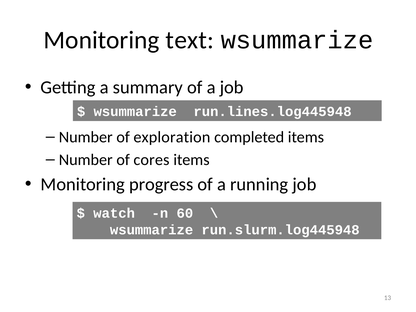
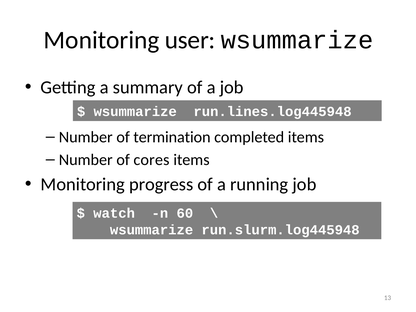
text: text -> user (190, 40)
exploration: exploration -> termination (172, 137)
